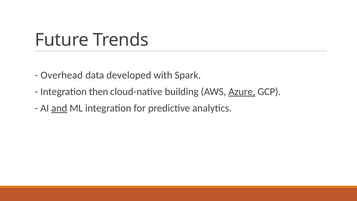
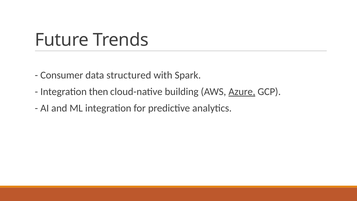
Overhead: Overhead -> Consumer (62, 75)
developed: developed -> structured (129, 75)
and underline: present -> none (59, 108)
